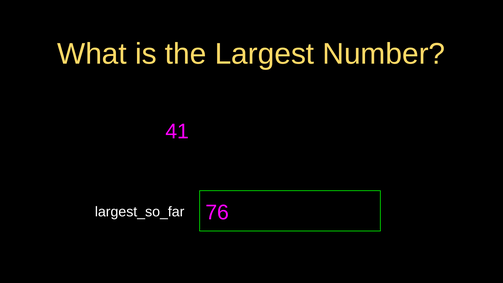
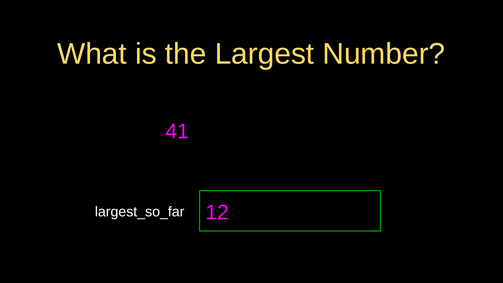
76: 76 -> 12 (217, 212)
